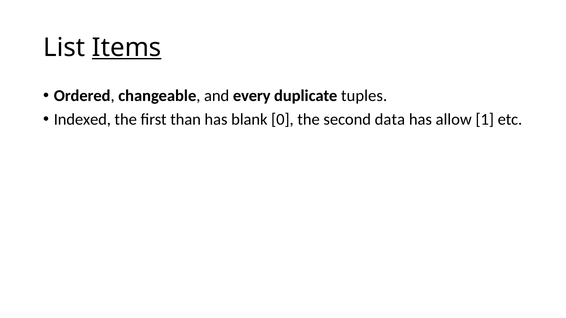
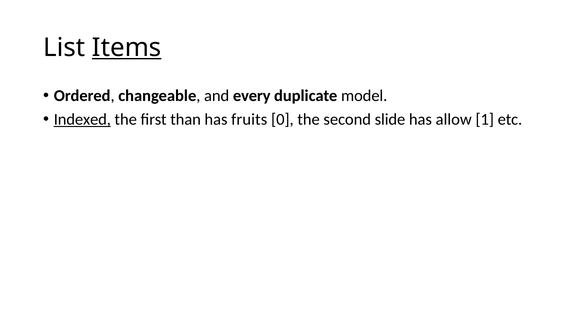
tuples: tuples -> model (364, 96)
Indexed underline: none -> present (82, 119)
blank: blank -> fruits (249, 119)
data: data -> slide (390, 119)
